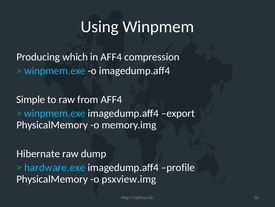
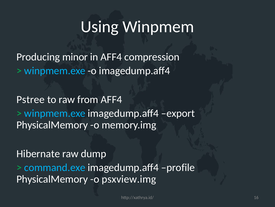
which: which -> minor (75, 57)
Simple: Simple -> Pstree (31, 99)
hardware.exe: hardware.exe -> command.exe (55, 167)
